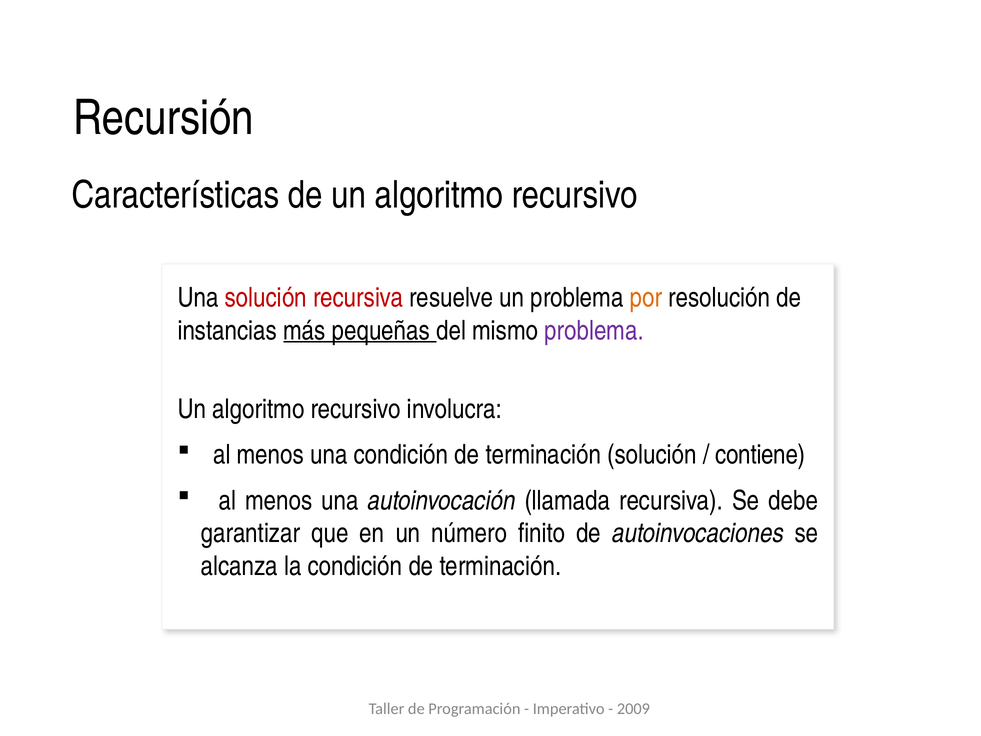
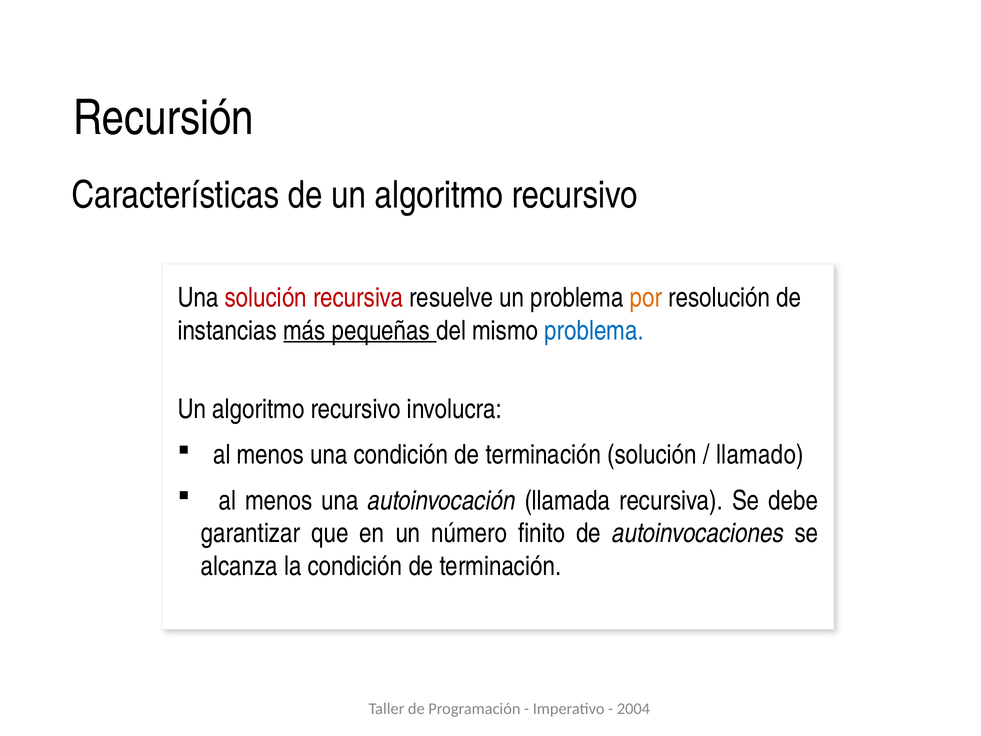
problema colour: purple -> blue (594, 330)
contiene: contiene -> llamado (760, 455)
2009: 2009 -> 2004 (633, 709)
